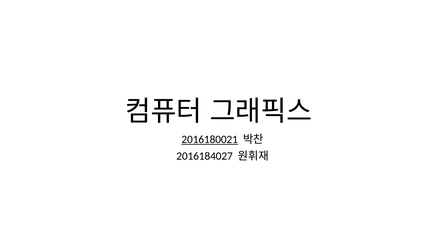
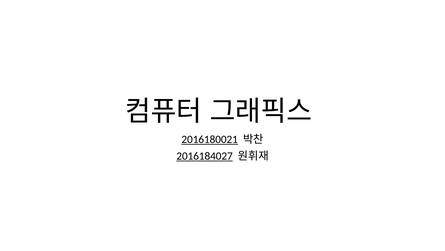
2016184027 underline: none -> present (205, 156)
